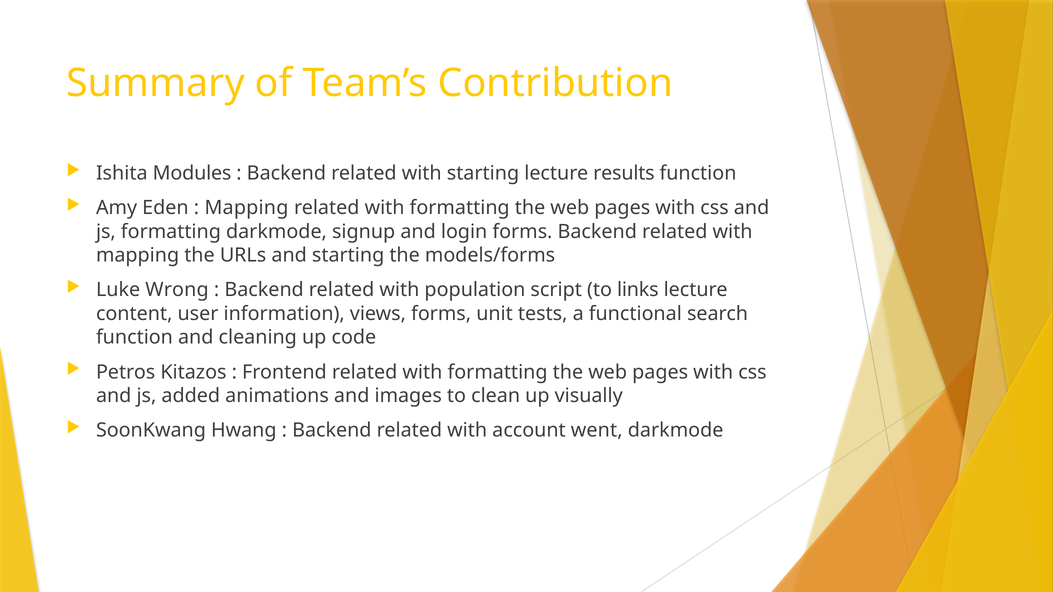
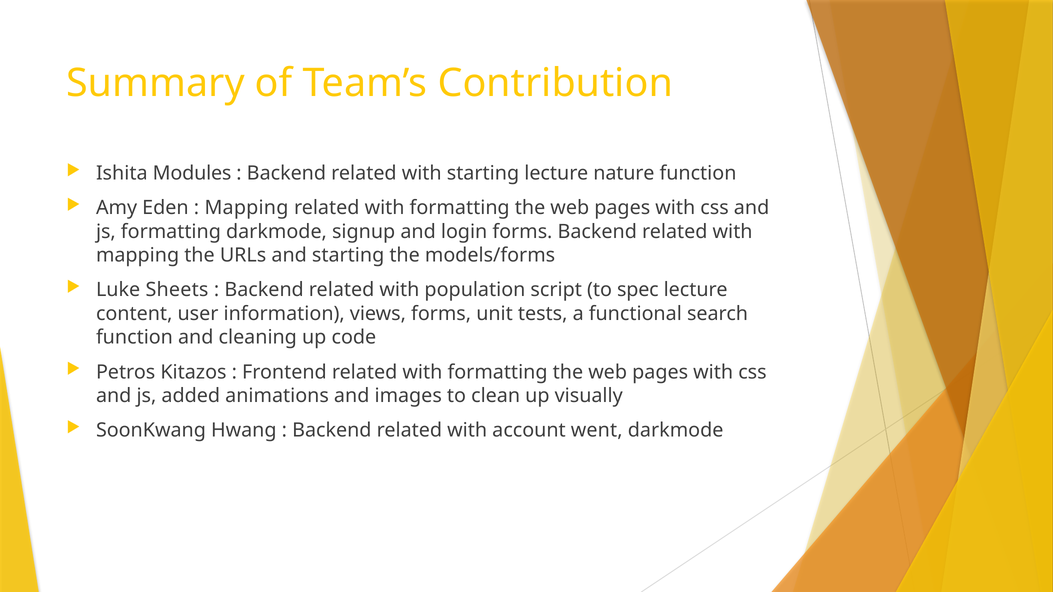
results: results -> nature (624, 173)
Wrong: Wrong -> Sheets (177, 290)
links: links -> spec (638, 290)
